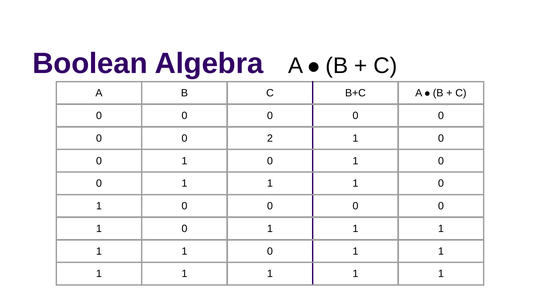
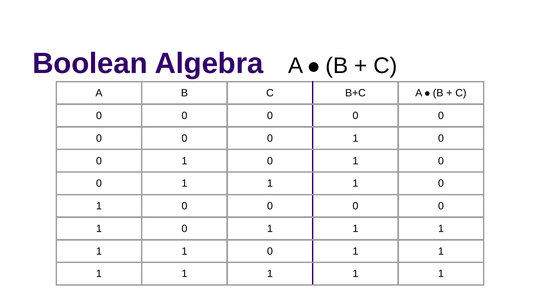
2: 2 -> 0 (270, 138)
